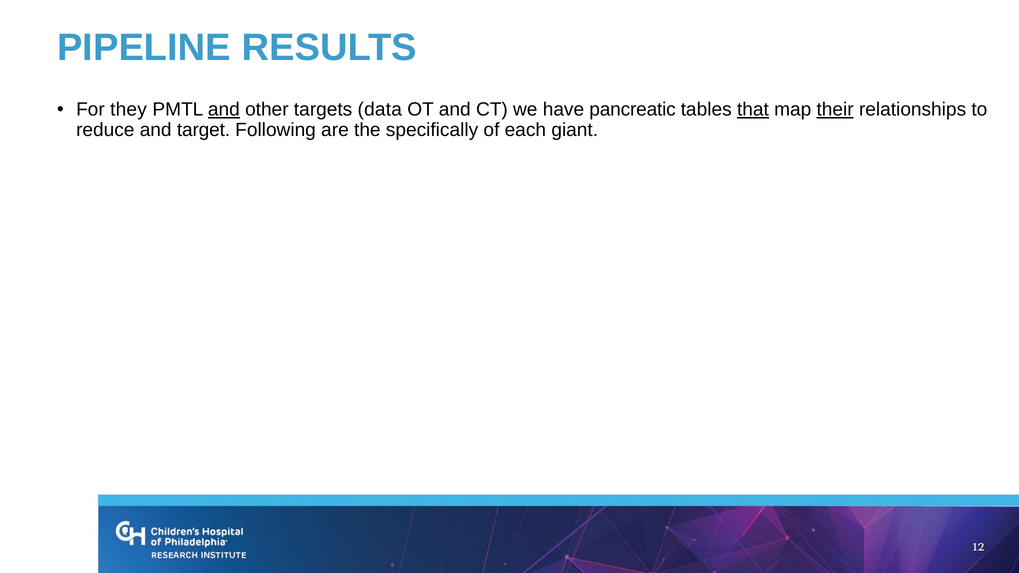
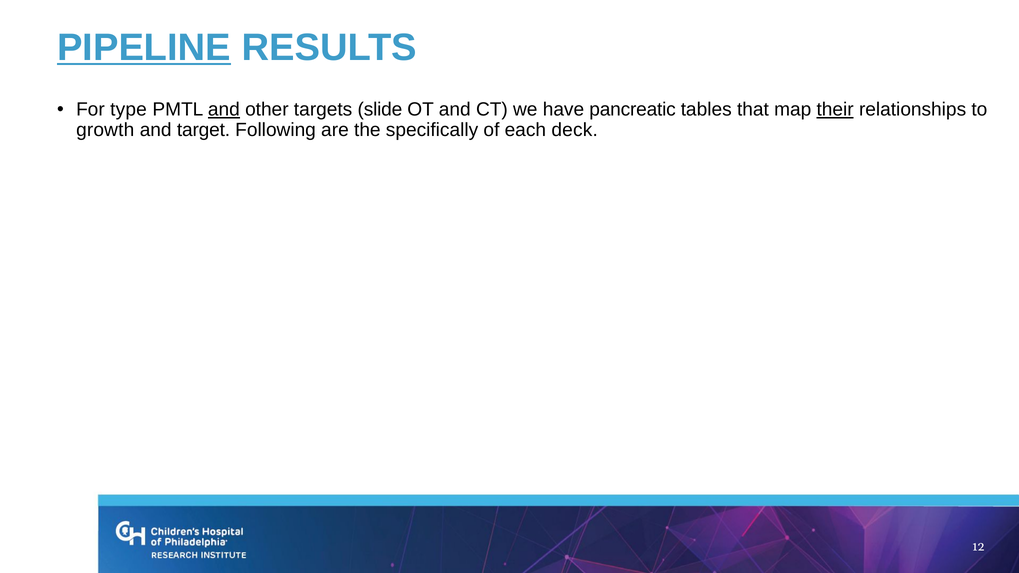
PIPELINE underline: none -> present (144, 48)
they: they -> type (129, 110)
data: data -> slide (380, 110)
that underline: present -> none (753, 110)
reduce: reduce -> growth (105, 130)
giant: giant -> deck (575, 130)
